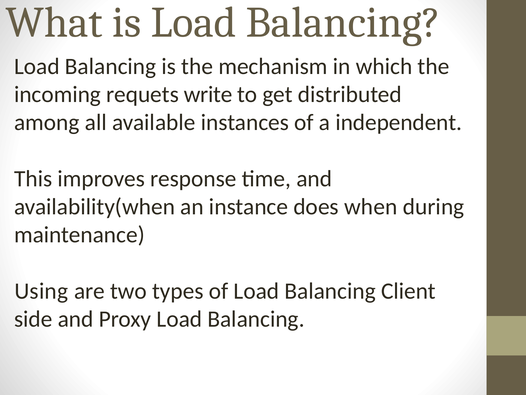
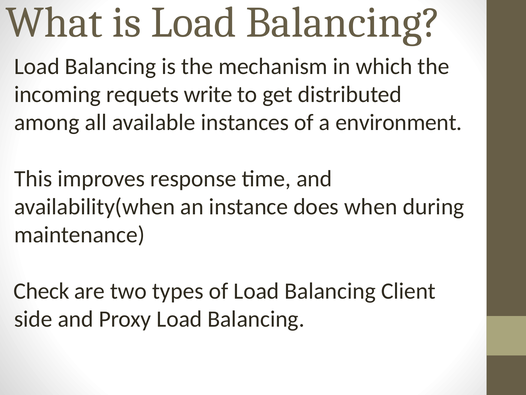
independent: independent -> environment (399, 122)
Using: Using -> Check (42, 291)
